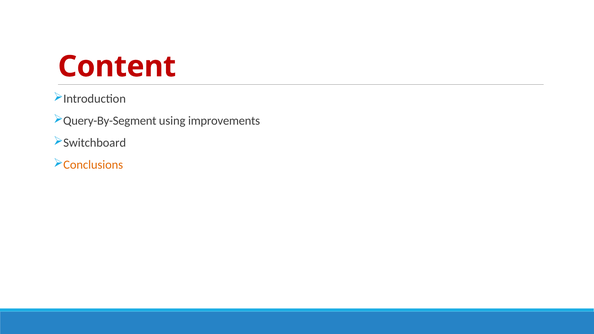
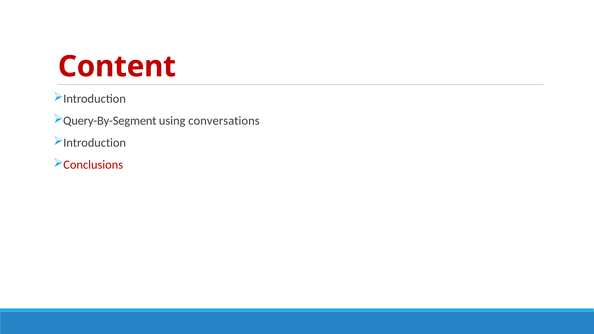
improvements: improvements -> conversations (224, 121)
Switchboard: Switchboard -> Introduction (95, 143)
Conclusions colour: orange -> red (93, 165)
